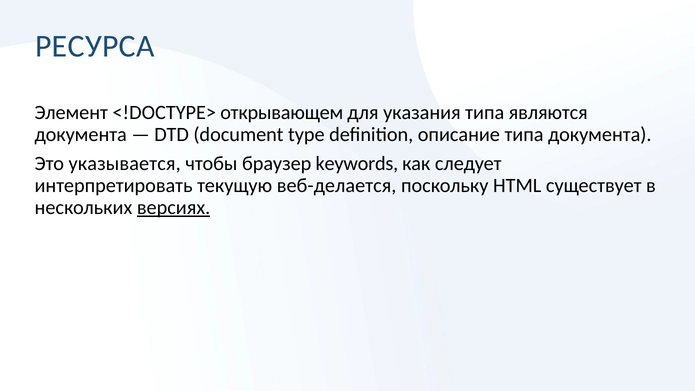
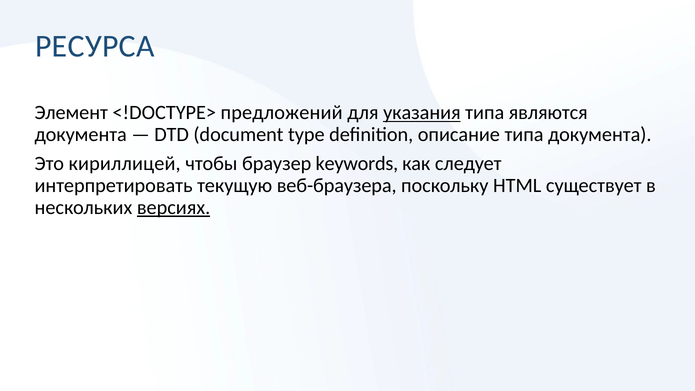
открывающем: открывающем -> предложений (282, 113)
указания underline: none -> present (422, 113)
указывается: указывается -> кириллицей (125, 164)
веб-делается: веб-делается -> веб-браузера (337, 186)
